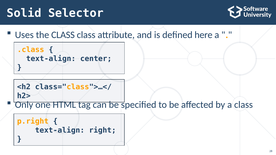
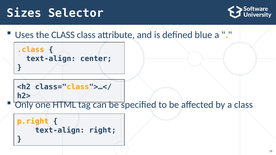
Solid: Solid -> Sizes (24, 13)
here: here -> blue (203, 35)
